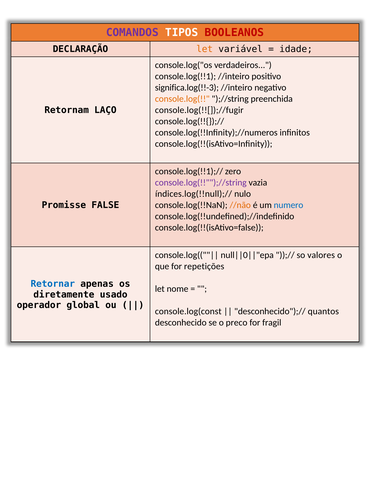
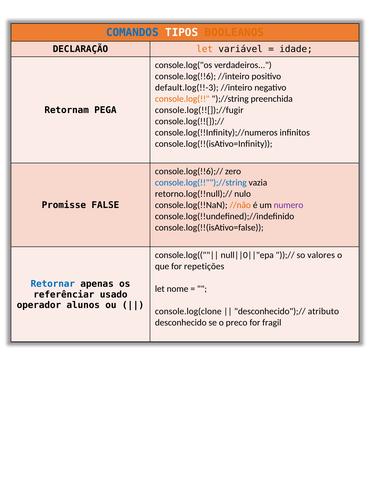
COMANDOS colour: purple -> blue (132, 33)
BOOLEANOS colour: red -> orange (234, 33)
console.log(!!1: console.log(!!1 -> console.log(!!6 (185, 76)
significa.log(!!-3: significa.log(!!-3 -> default.log(!!-3 (187, 88)
LAÇO: LAÇO -> PEGA (105, 110)
console.log(!!1);//: console.log(!!1);// -> console.log(!!6);// (189, 171)
console.log(!!"");//string colour: purple -> blue (201, 183)
índices.log(!!null);//: índices.log(!!null);// -> retorno.log(!!null);// (194, 194)
numero colour: blue -> purple (289, 205)
diretamente: diretamente -> referênciar (64, 295)
global: global -> alunos (83, 305)
console.log(const: console.log(const -> console.log(clone (188, 312)
quantos: quantos -> atributo (323, 312)
